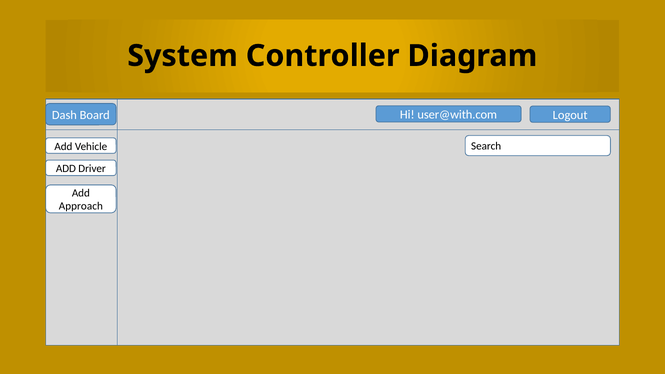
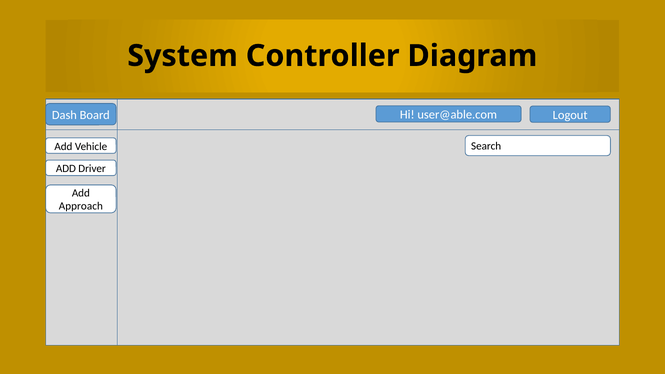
user@with.com: user@with.com -> user@able.com (457, 115)
